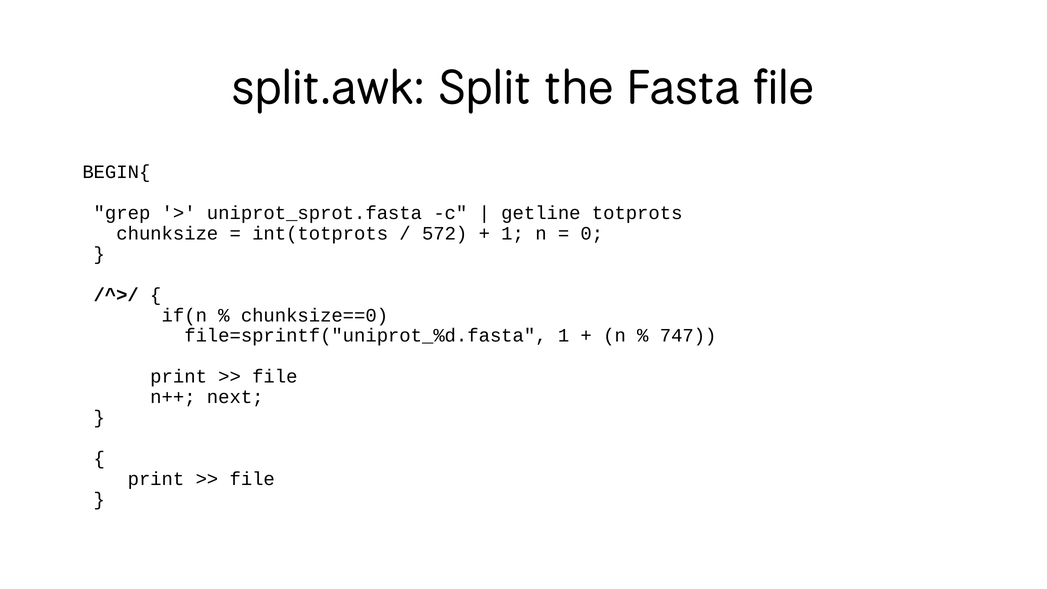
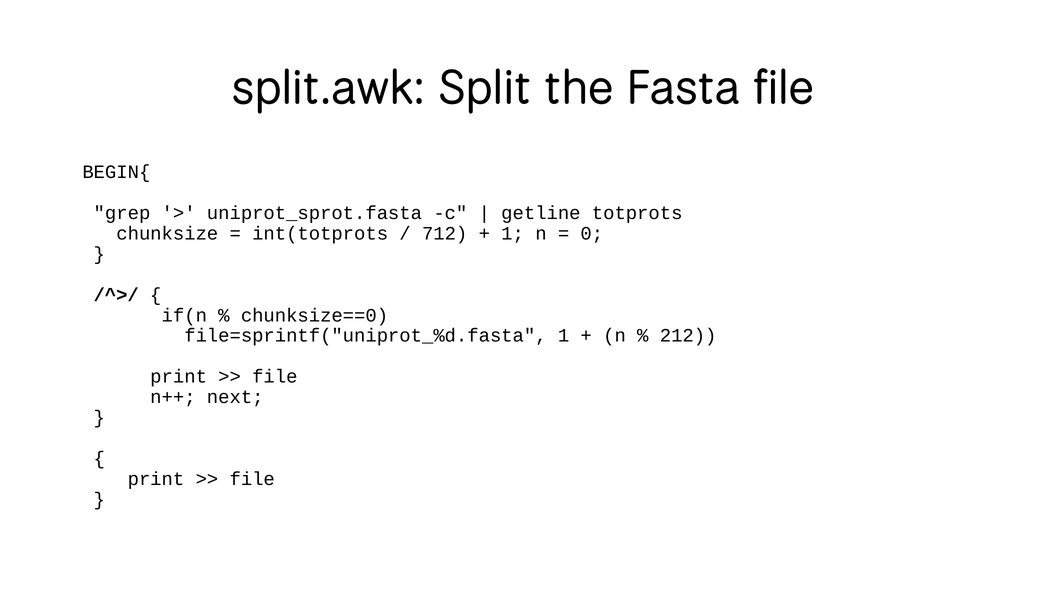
572: 572 -> 712 (445, 233)
747: 747 -> 212 (688, 336)
